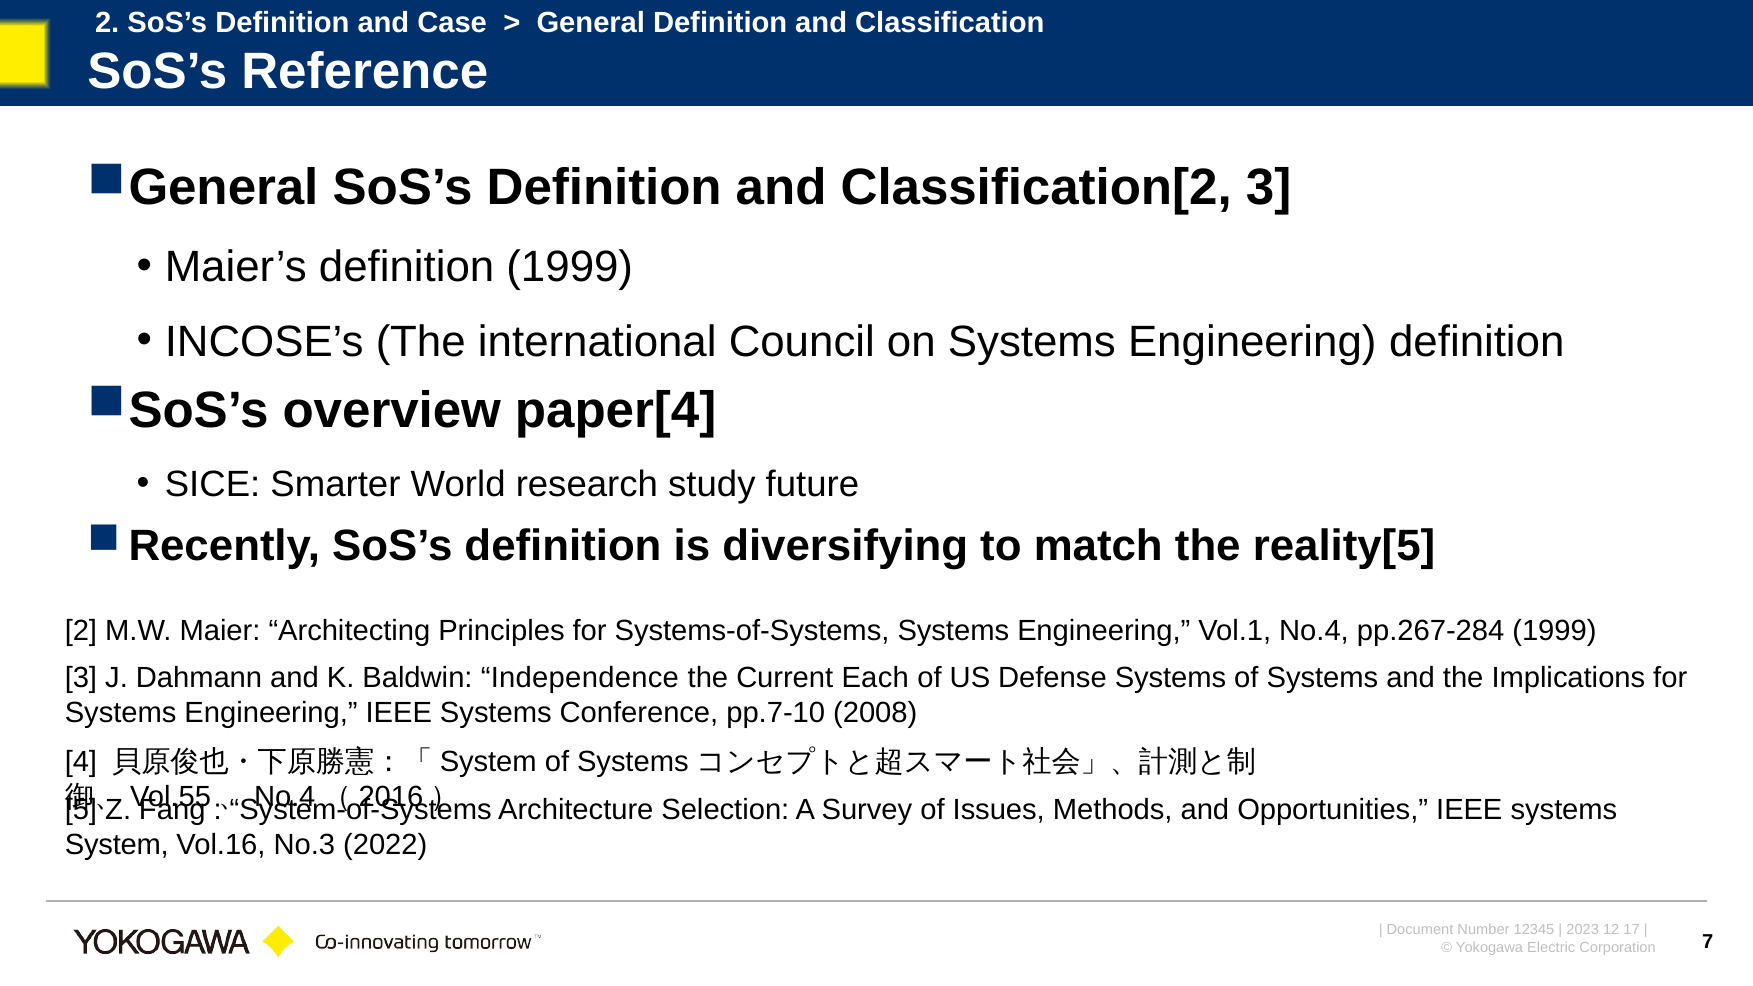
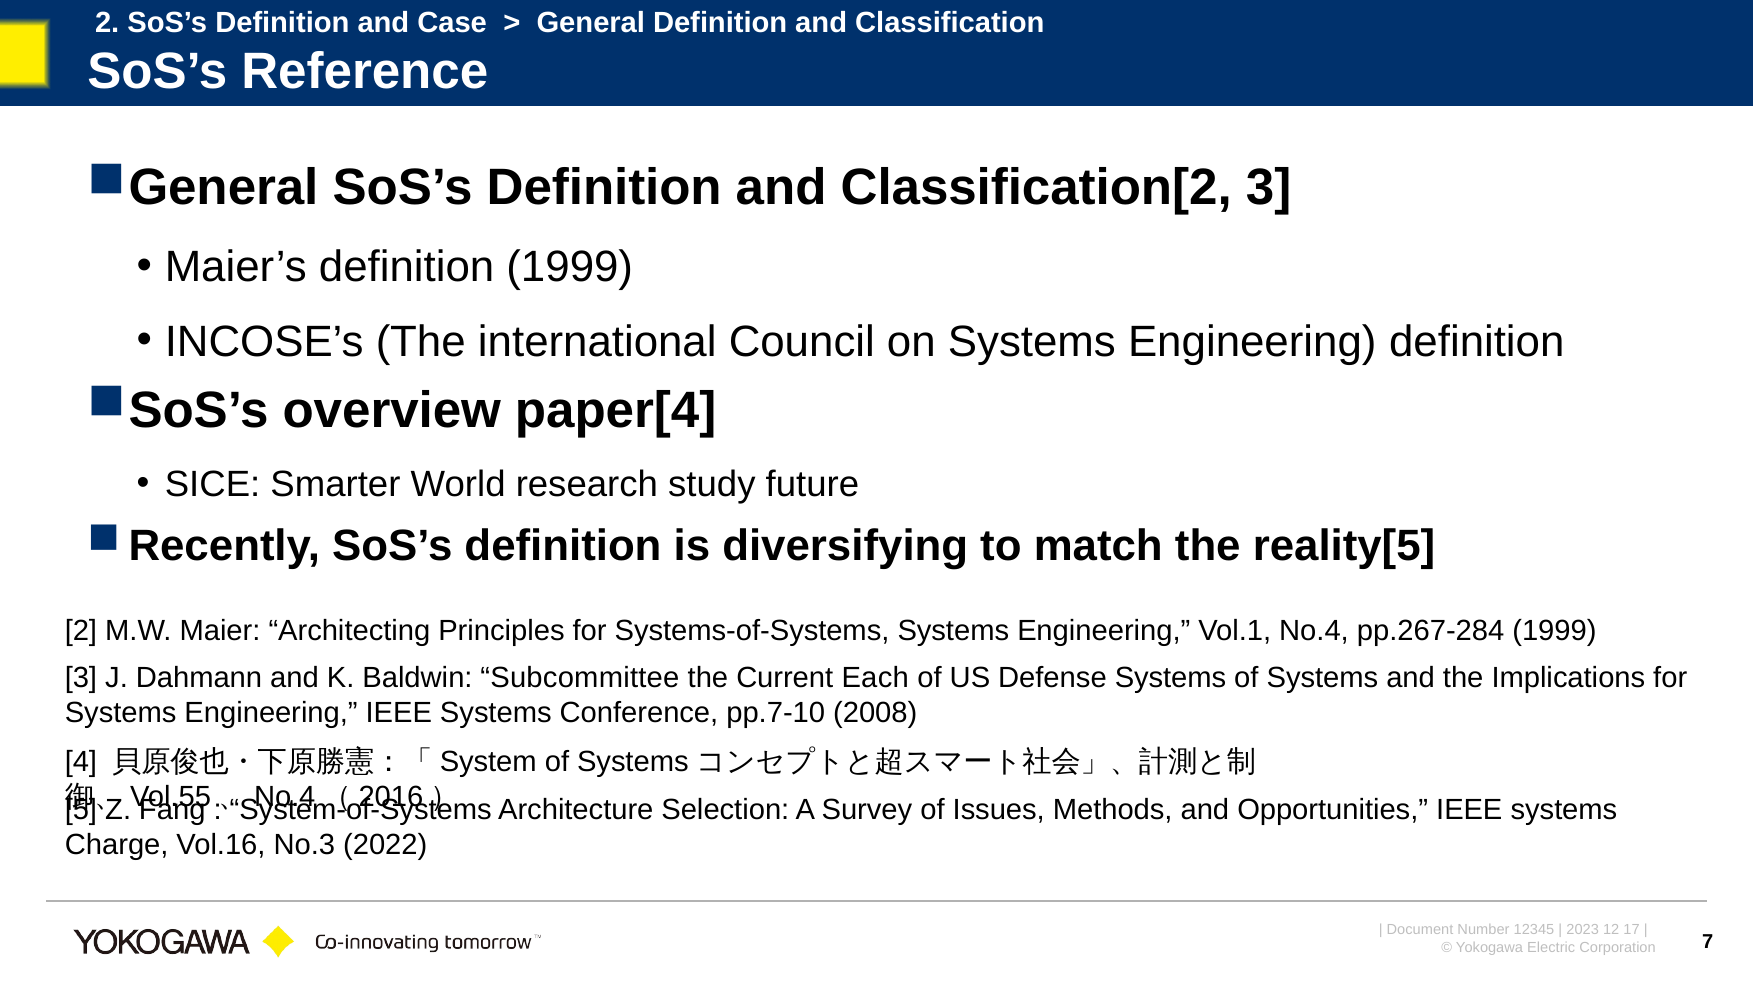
Independence: Independence -> Subcommittee (580, 678)
System: System -> Charge (117, 845)
